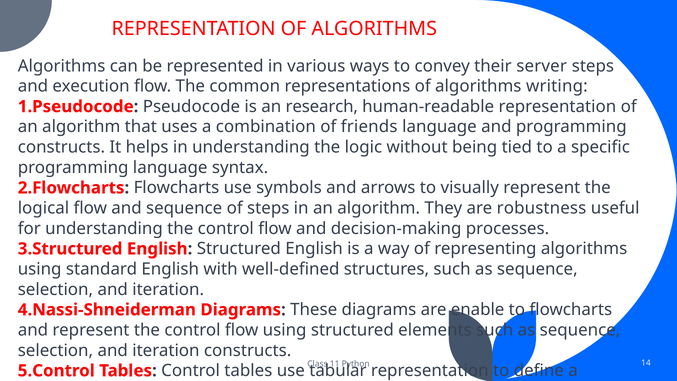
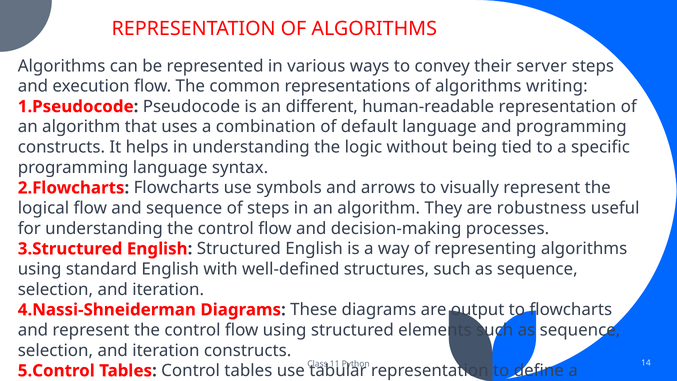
an research: research -> different (322, 107)
friends: friends -> default (369, 127)
enable: enable -> output (478, 310)
